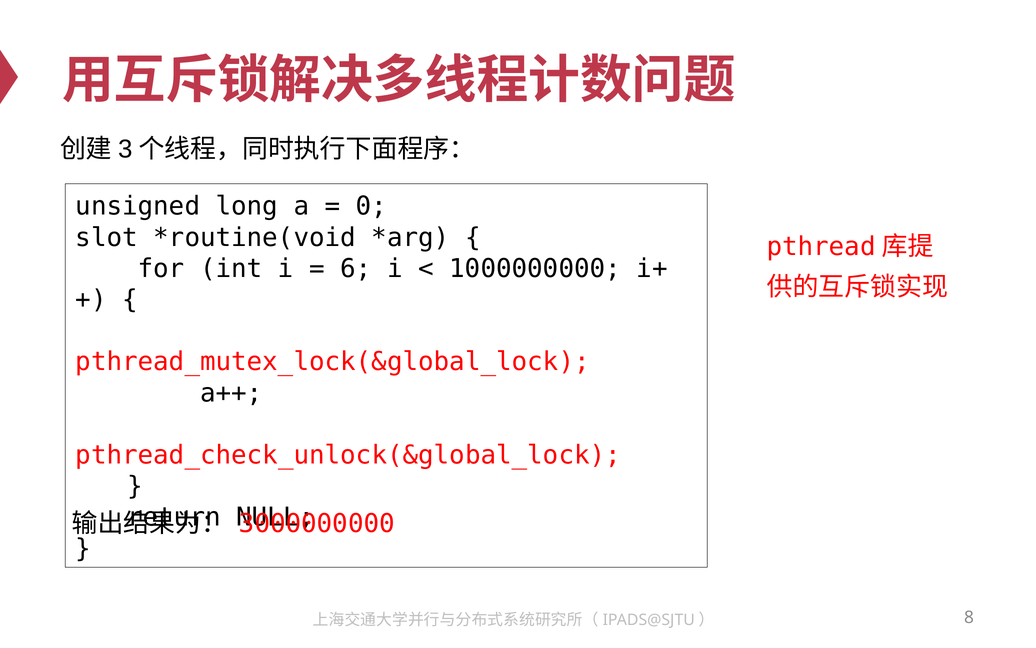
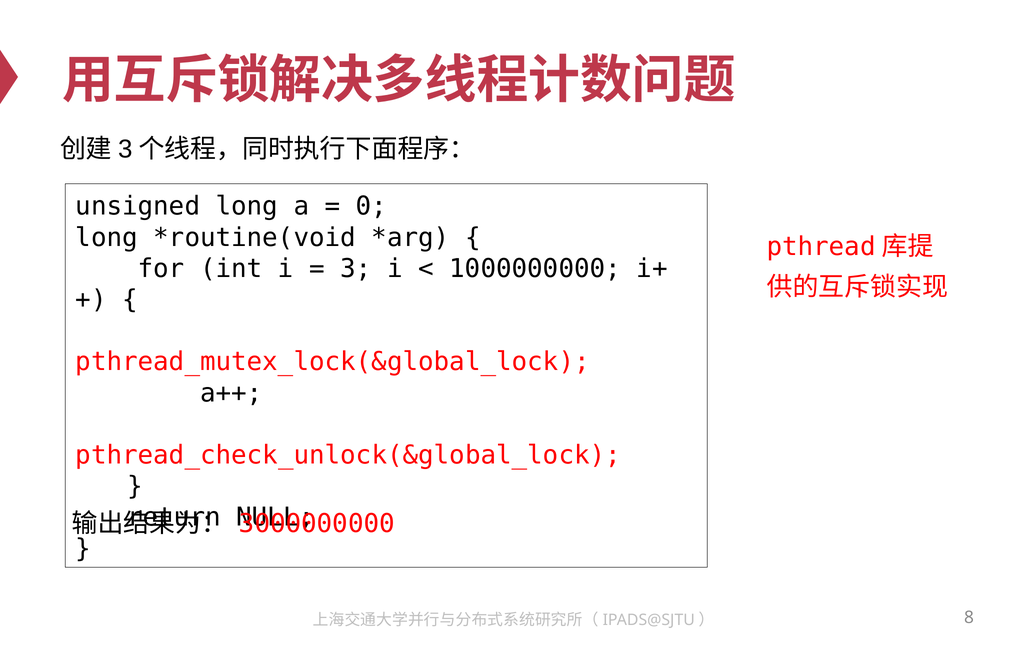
slot: slot -> long (107, 237)
6: 6 -> 3 (356, 268)
